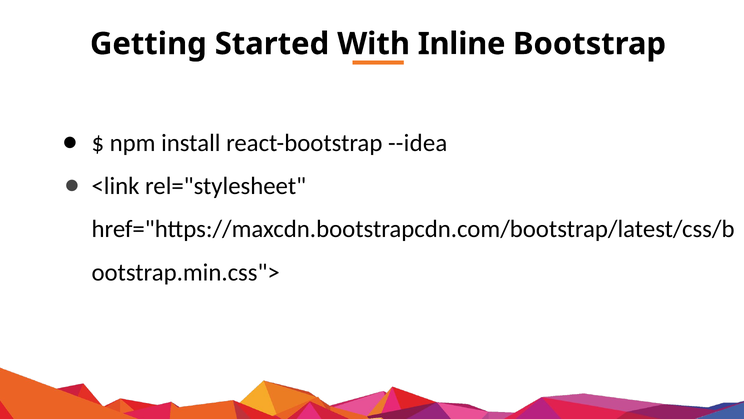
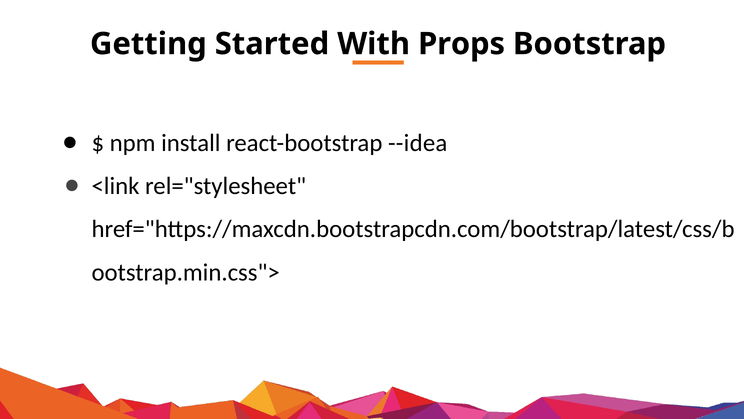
Inline: Inline -> Props (462, 44)
